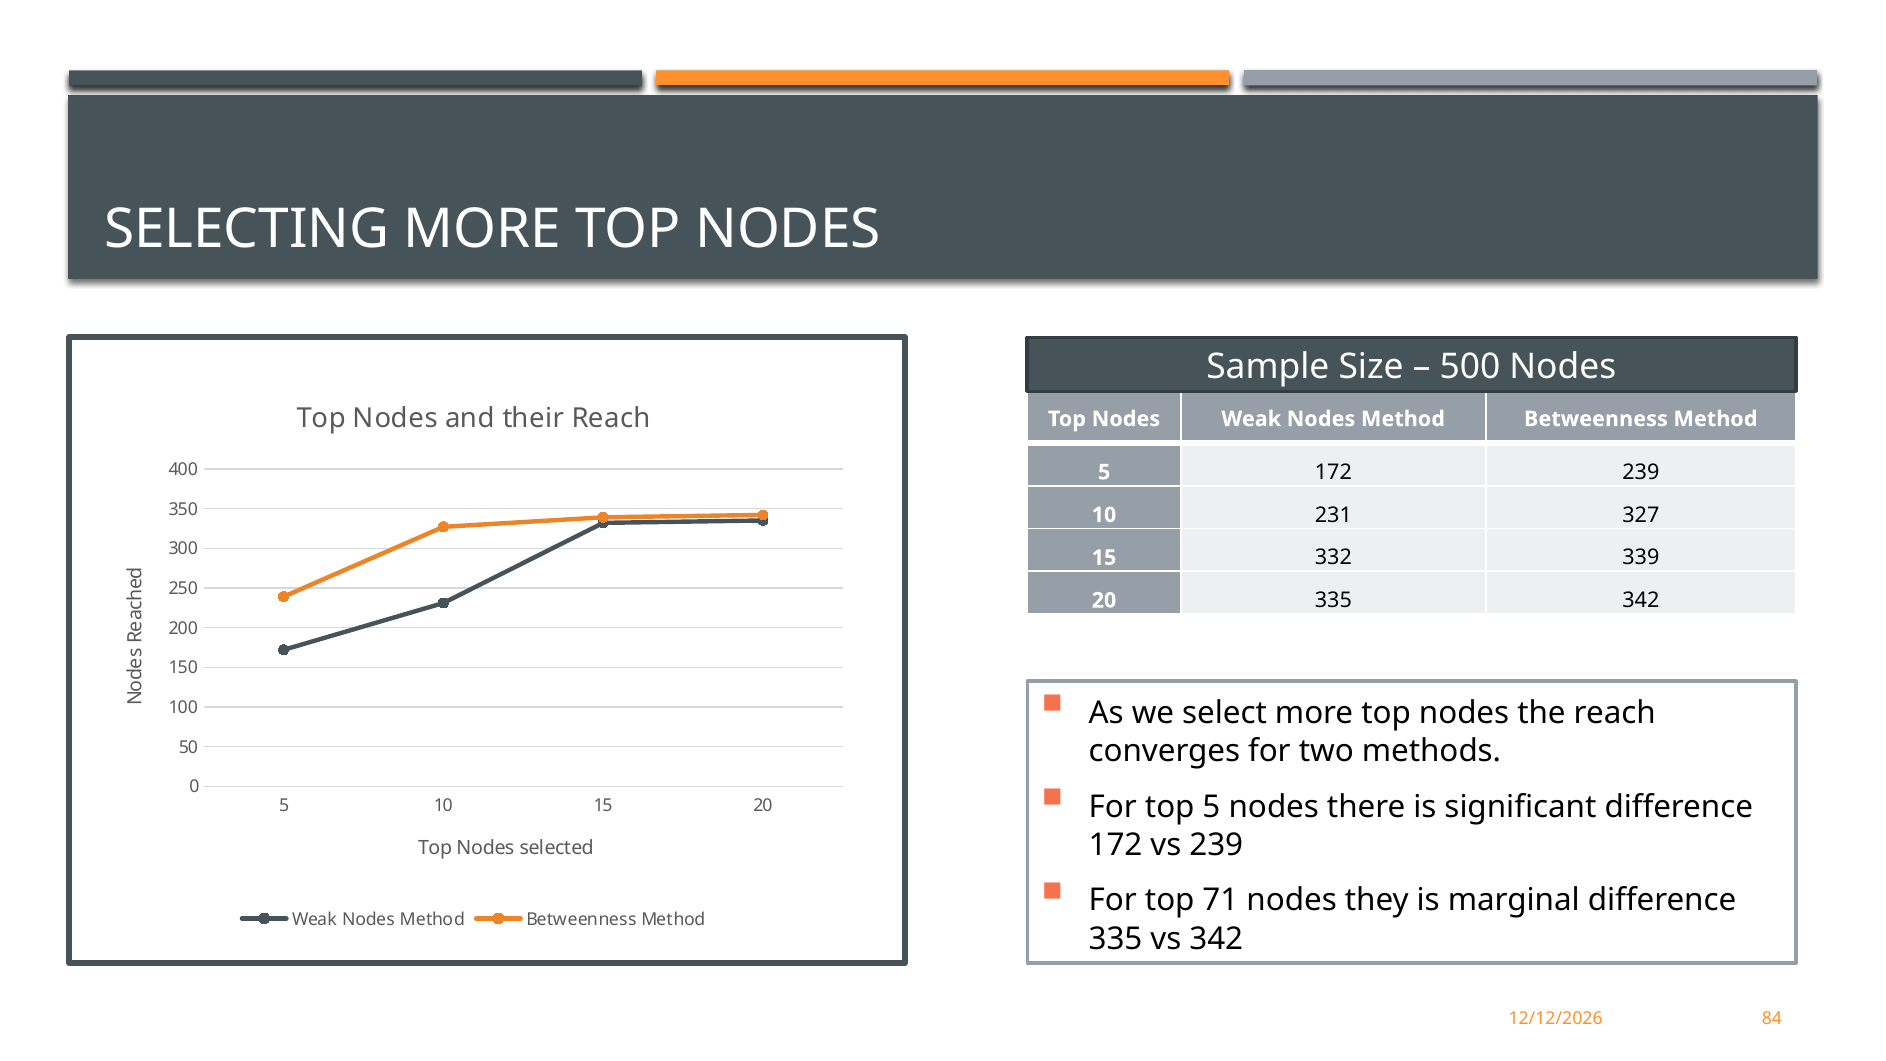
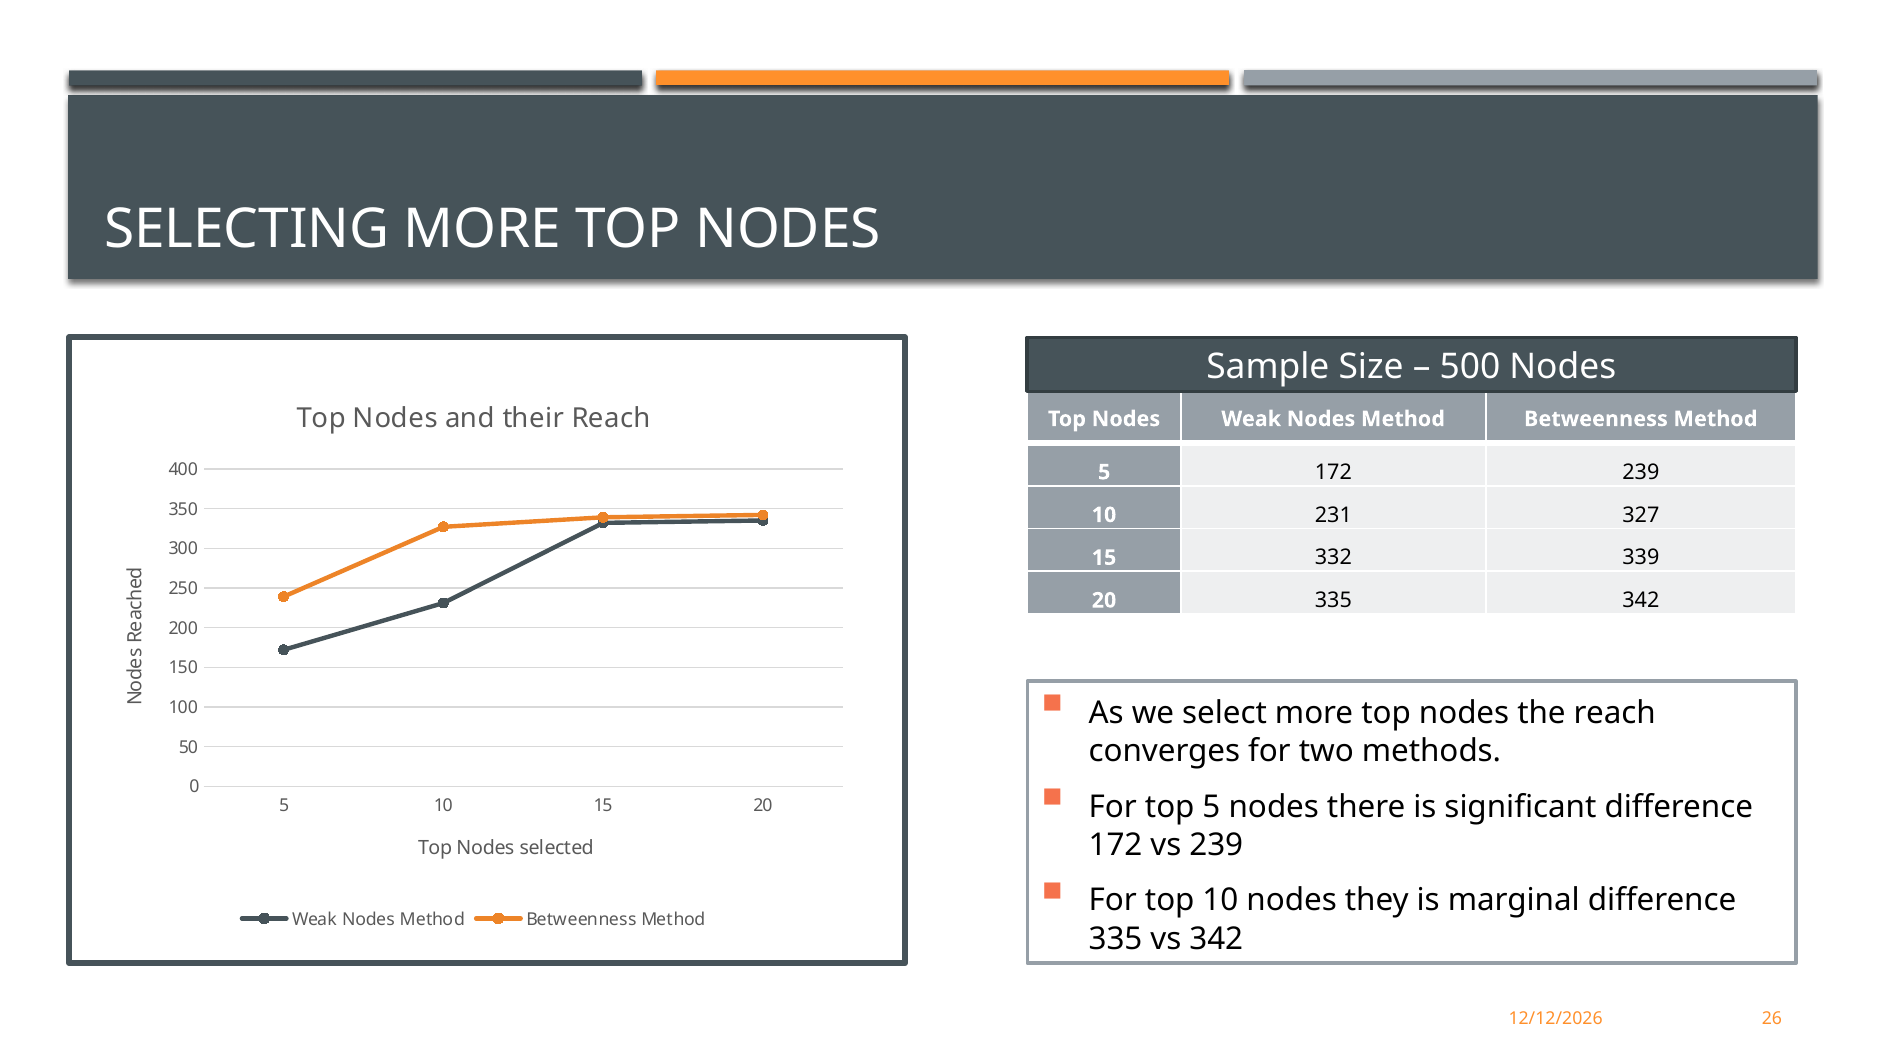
top 71: 71 -> 10 (1220, 900)
84: 84 -> 26 (1772, 1018)
